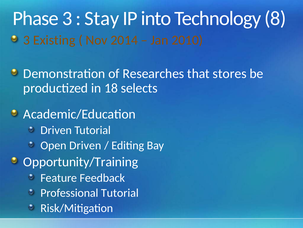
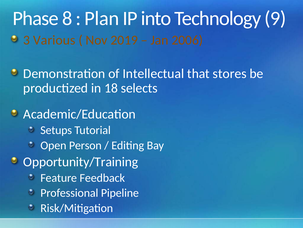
Phase 3: 3 -> 8 (67, 18)
Stay: Stay -> Plan (102, 18)
8: 8 -> 9 (275, 18)
Existing: Existing -> Various (54, 40)
2014: 2014 -> 2019 (124, 40)
2010: 2010 -> 2006 (187, 40)
Researches: Researches -> Intellectual (153, 73)
Driven: Driven -> Setups (56, 130)
Open Driven: Driven -> Person (85, 145)
Professional Tutorial: Tutorial -> Pipeline (120, 192)
